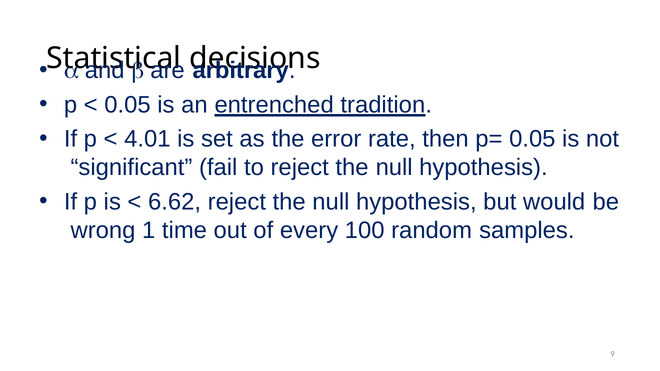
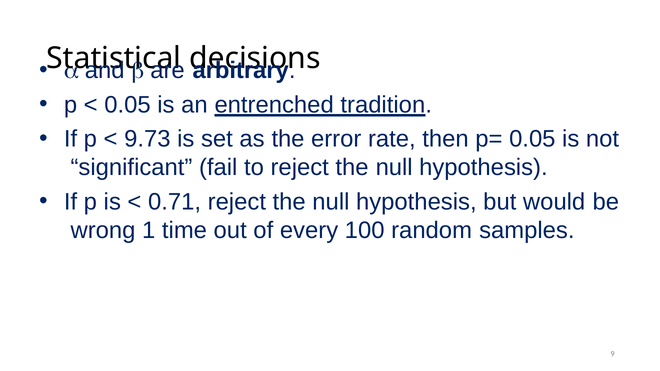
4.01: 4.01 -> 9.73 (147, 139)
6.62: 6.62 -> 0.71 (175, 202)
